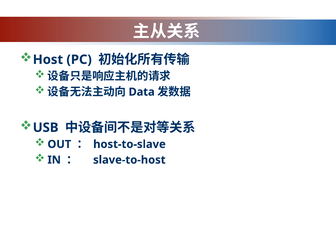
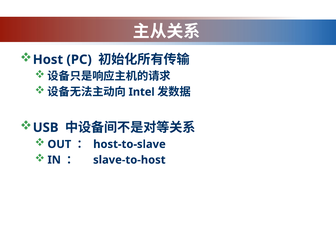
Data: Data -> Intel (142, 92)
